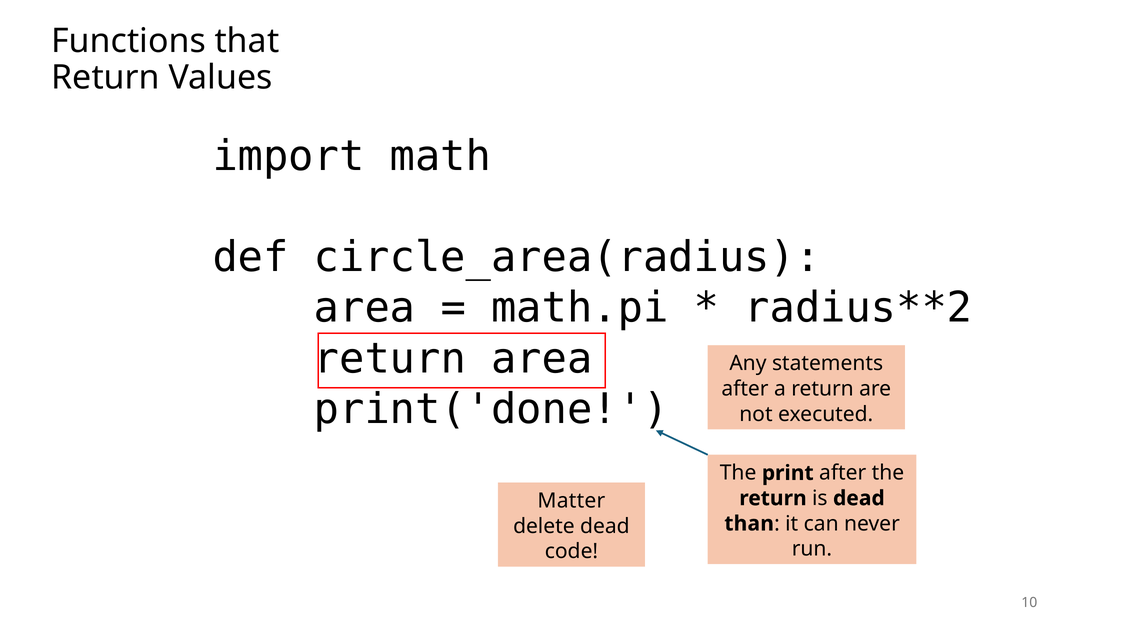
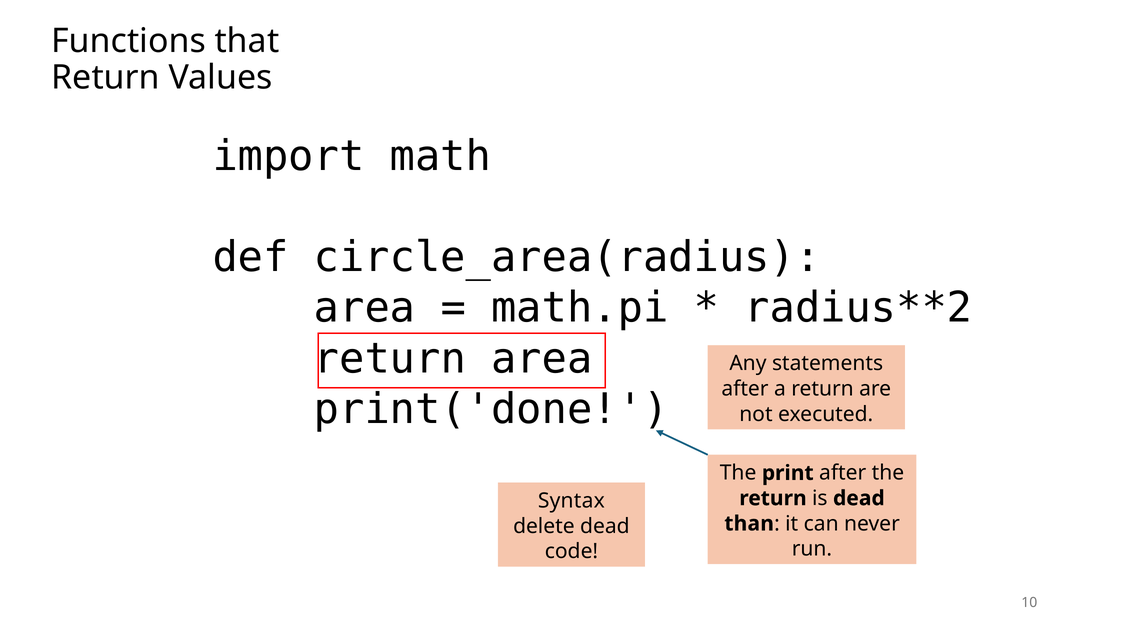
Matter: Matter -> Syntax (571, 501)
